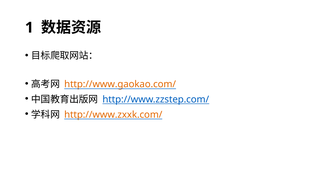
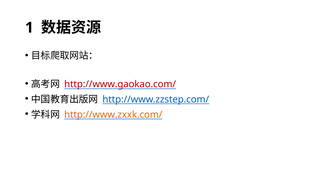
http://www.gaokao.com/ colour: orange -> red (120, 84)
